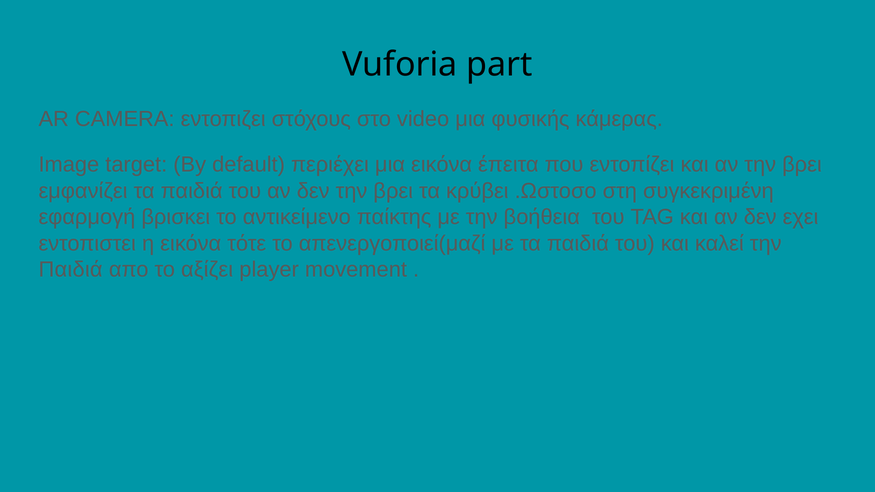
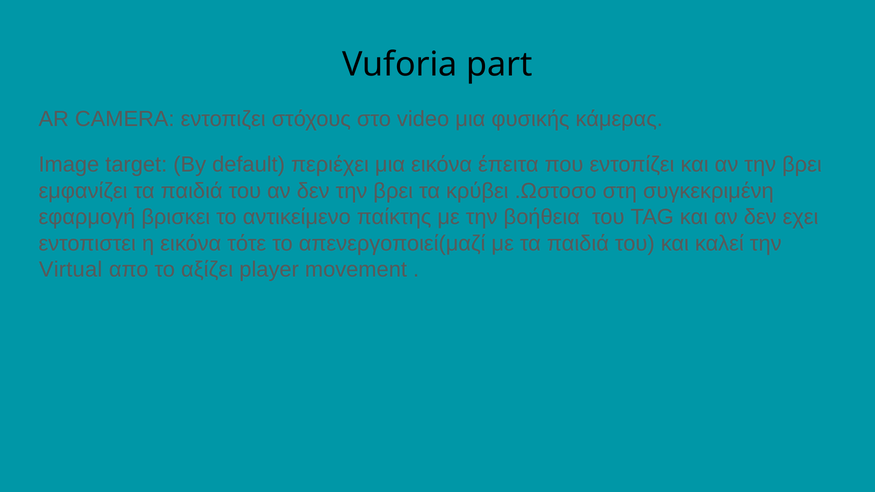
Παιδιά: Παιδιά -> Virtual (71, 270)
